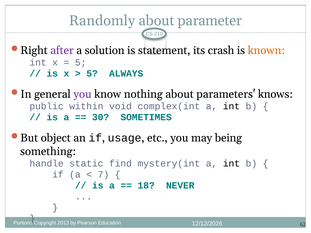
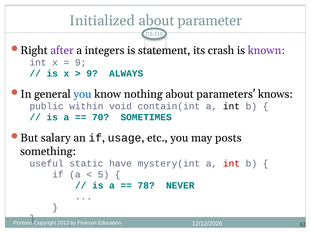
Randomly: Randomly -> Initialized (102, 21)
solution: solution -> integers (105, 51)
known colour: orange -> purple (266, 51)
5: 5 -> 9 (81, 63)
5: 5 -> 9 (92, 74)
you colour: purple -> blue (83, 94)
complex(int: complex(int -> contain(int (169, 106)
30: 30 -> 70 (101, 117)
object: object -> salary (56, 138)
being: being -> posts (228, 138)
handle: handle -> useful (47, 164)
find: find -> have (121, 164)
int colour: black -> red (231, 164)
7: 7 -> 5 (103, 175)
18: 18 -> 78 (146, 186)
